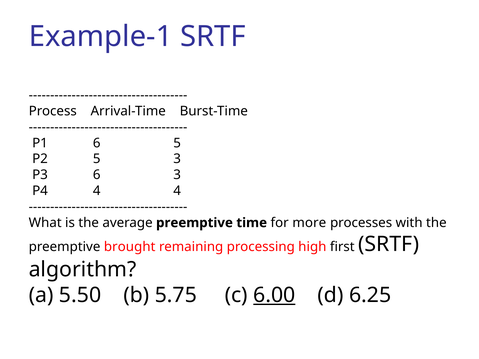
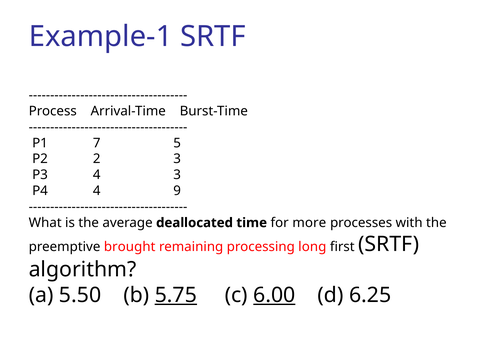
P1 6: 6 -> 7 (97, 143)
P2 5: 5 -> 2 (97, 159)
P3 6: 6 -> 4 (97, 175)
4 4: 4 -> 9 (177, 191)
average preemptive: preemptive -> deallocated (195, 223)
high: high -> long (312, 247)
5.75 underline: none -> present (176, 295)
